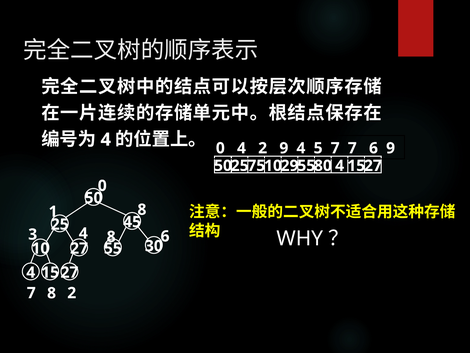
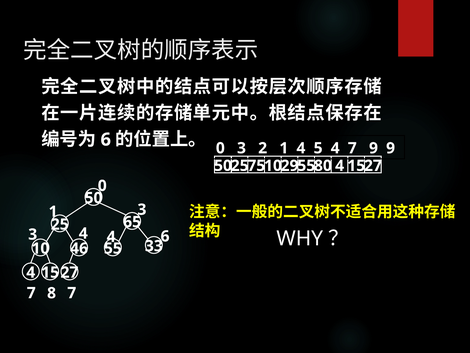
4: 4 -> 6 (106, 139)
0 4: 4 -> 3 (241, 148)
2 9: 9 -> 1 (284, 148)
5 7: 7 -> 4 (335, 148)
7 6: 6 -> 9 (373, 148)
1 8: 8 -> 3 (142, 209)
45: 45 -> 65 (132, 222)
4 8: 8 -> 4 (111, 236)
27: 27 -> 46 (79, 248)
30: 30 -> 33 (154, 246)
8 2: 2 -> 7 (72, 293)
